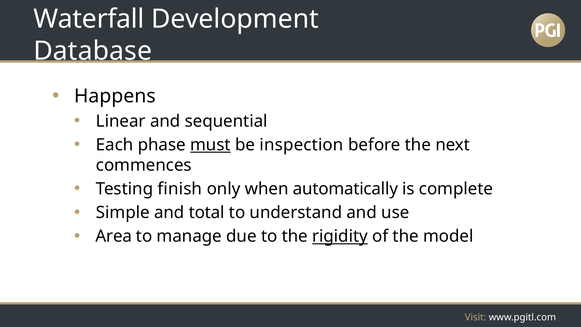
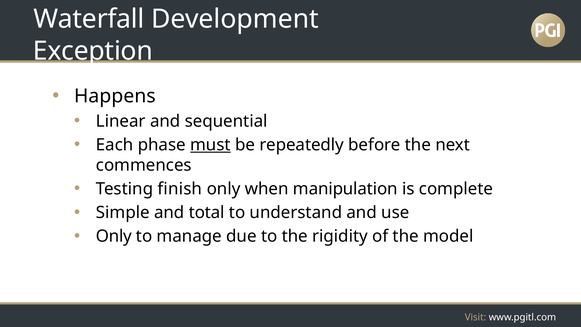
Database: Database -> Exception (93, 51)
inspection: inspection -> repeatedly (302, 145)
automatically: automatically -> manipulation (345, 189)
Area: Area -> Only (114, 236)
rigidity underline: present -> none (340, 236)
